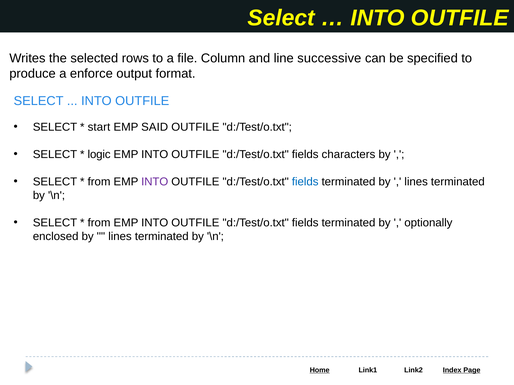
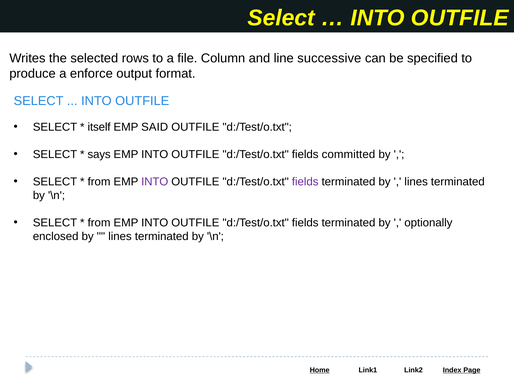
start: start -> itself (99, 127)
logic: logic -> says (99, 155)
characters: characters -> committed (348, 155)
fields colour: blue -> purple (305, 182)
